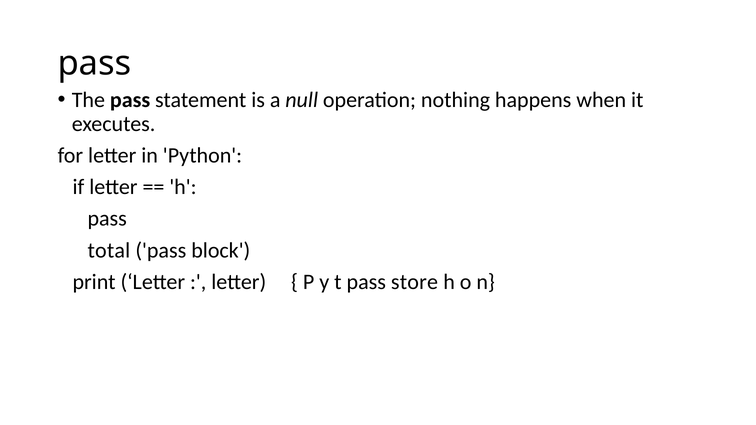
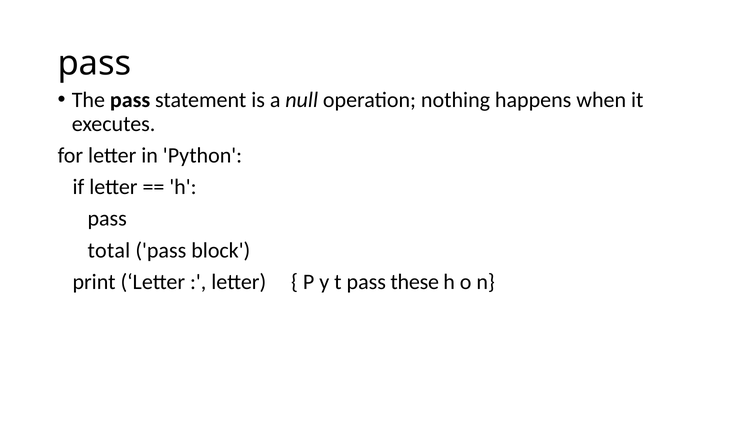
store: store -> these (415, 282)
